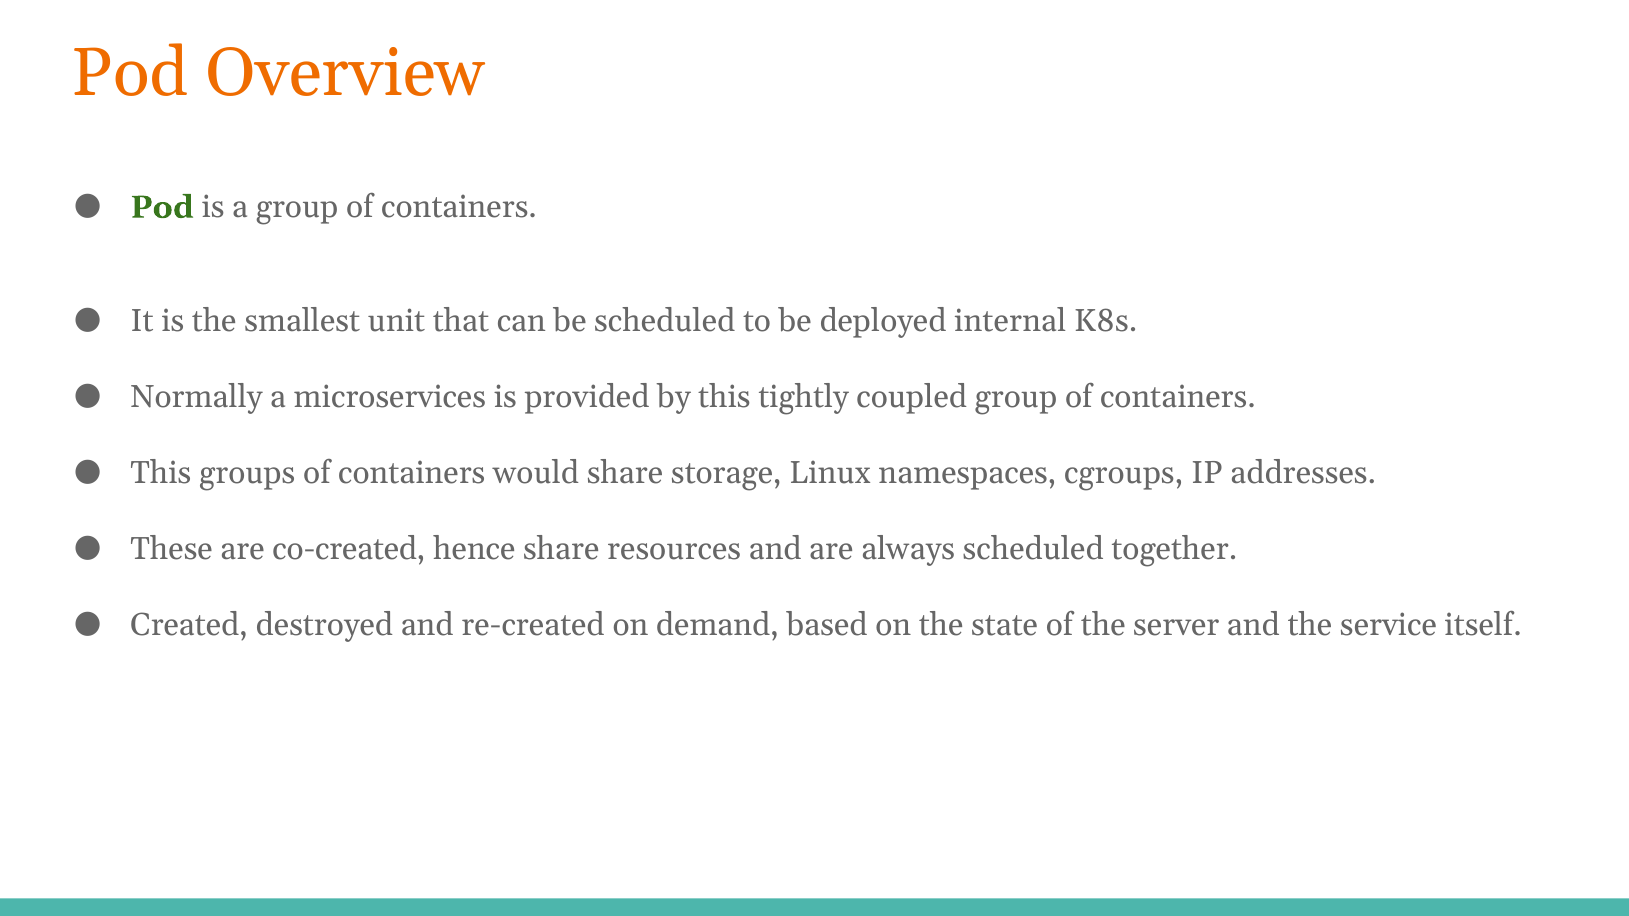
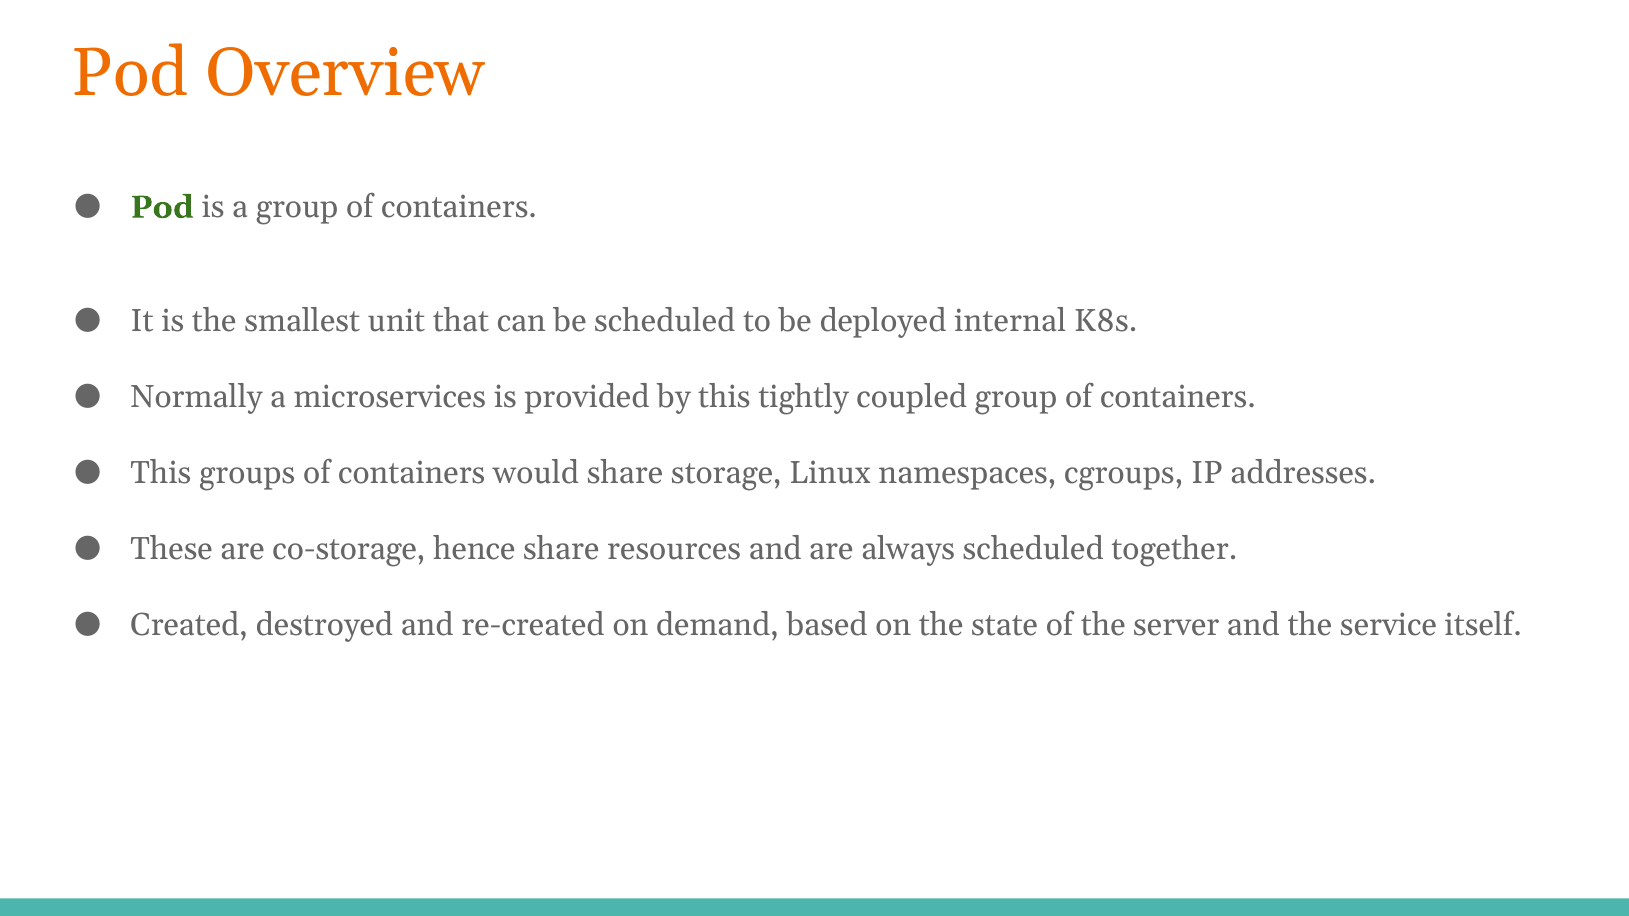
co-created: co-created -> co-storage (349, 550)
